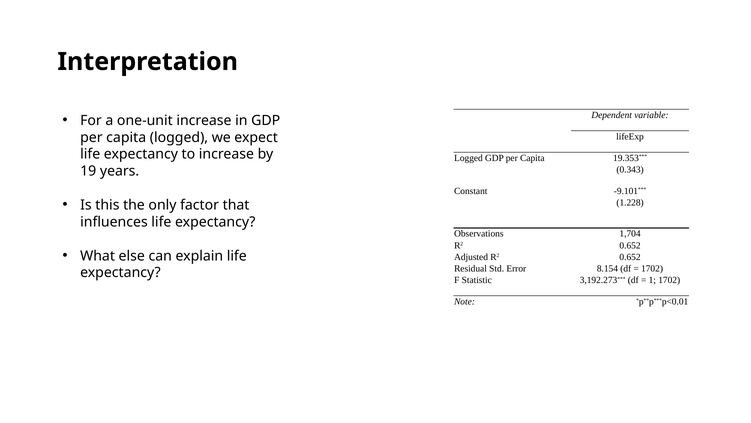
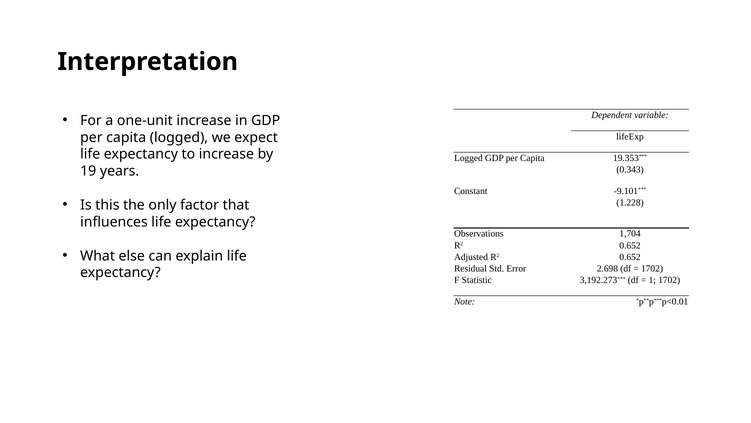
8.154: 8.154 -> 2.698 (607, 268)
